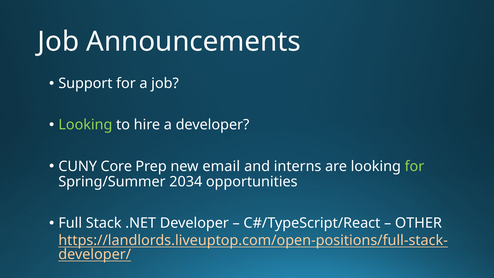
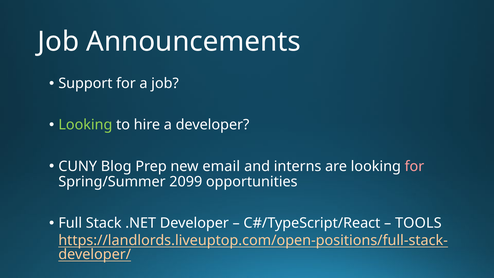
Core: Core -> Blog (116, 166)
for colour: light green -> pink (414, 166)
2034: 2034 -> 2099 (186, 182)
OTHER: OTHER -> TOOLS (418, 223)
